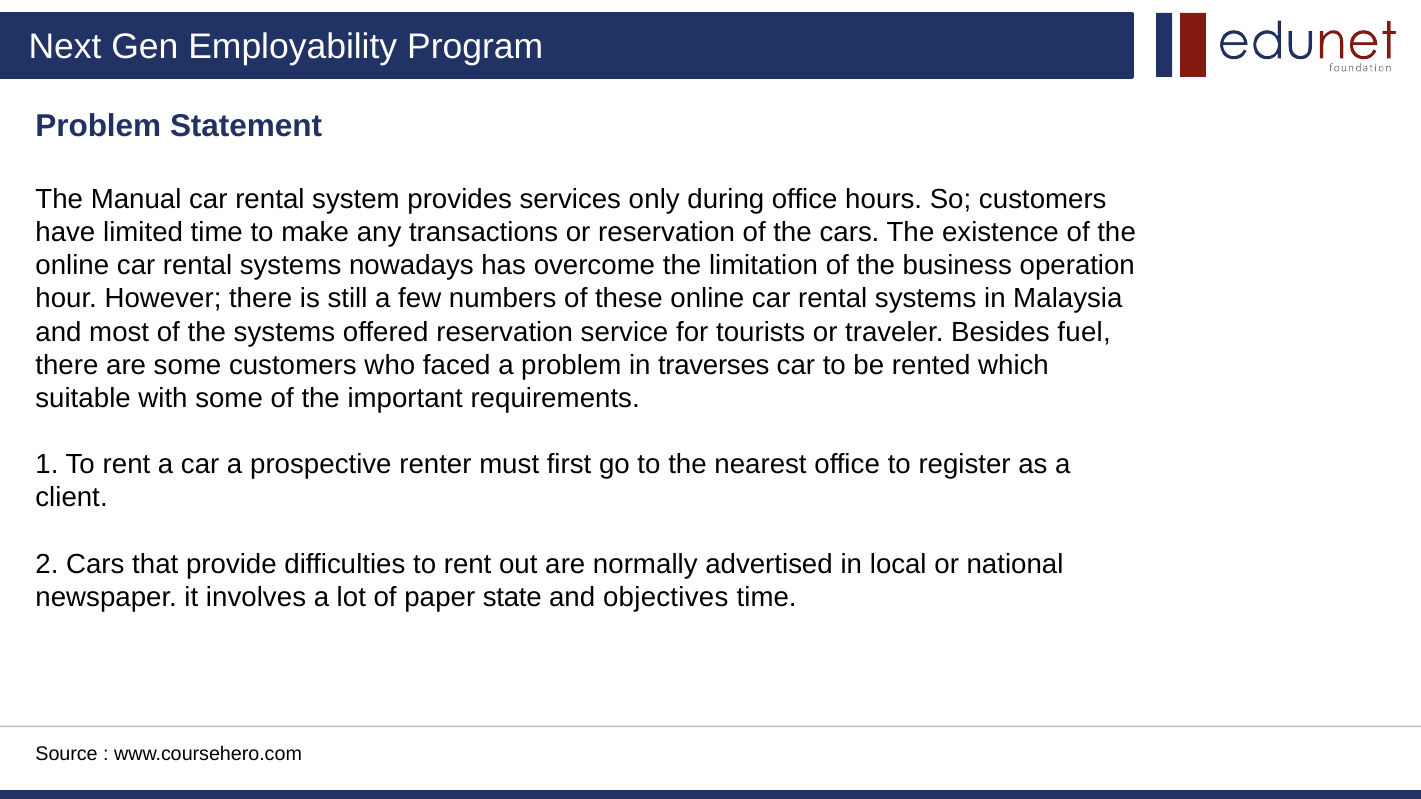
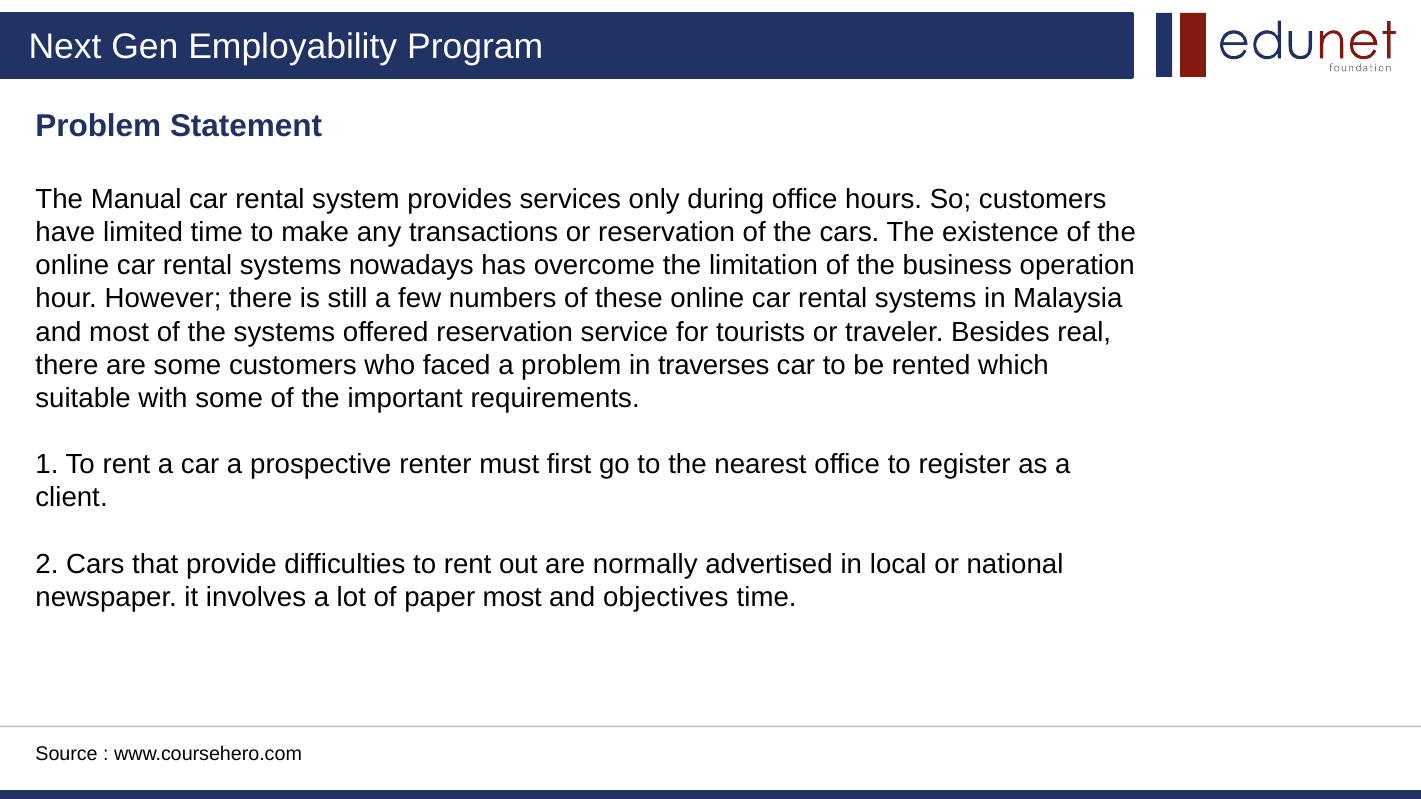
fuel: fuel -> real (1084, 332)
paper state: state -> most (512, 597)
